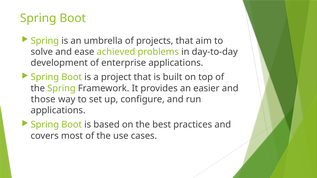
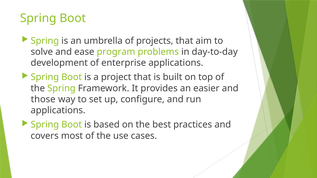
achieved: achieved -> program (116, 52)
